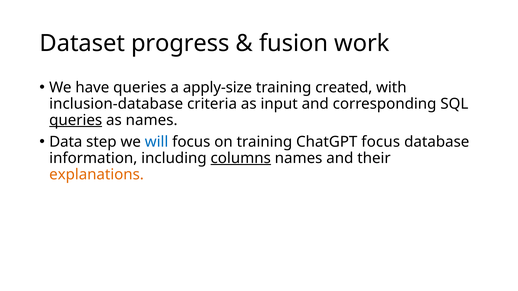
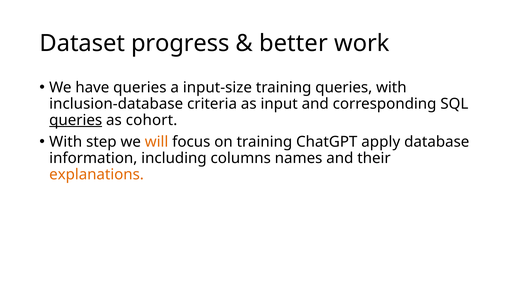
fusion: fusion -> better (294, 44)
apply-size: apply-size -> input-size (217, 88)
training created: created -> queries (344, 88)
as names: names -> cohort (152, 120)
Data: Data -> With (66, 142)
will colour: blue -> orange (157, 142)
ChatGPT focus: focus -> apply (381, 142)
columns underline: present -> none (241, 158)
